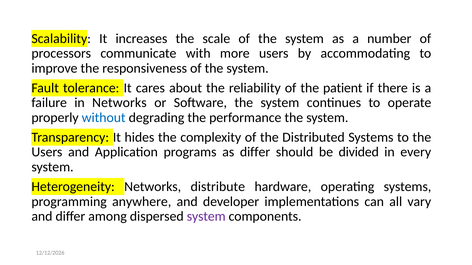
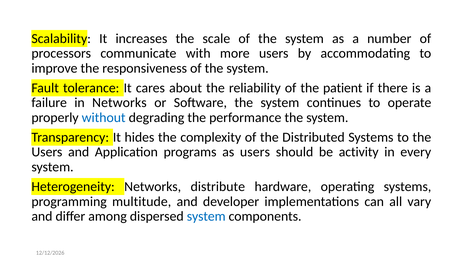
as differ: differ -> users (255, 152)
divided: divided -> activity (359, 152)
anywhere: anywhere -> multitude (142, 202)
system colour: purple -> blue (206, 217)
